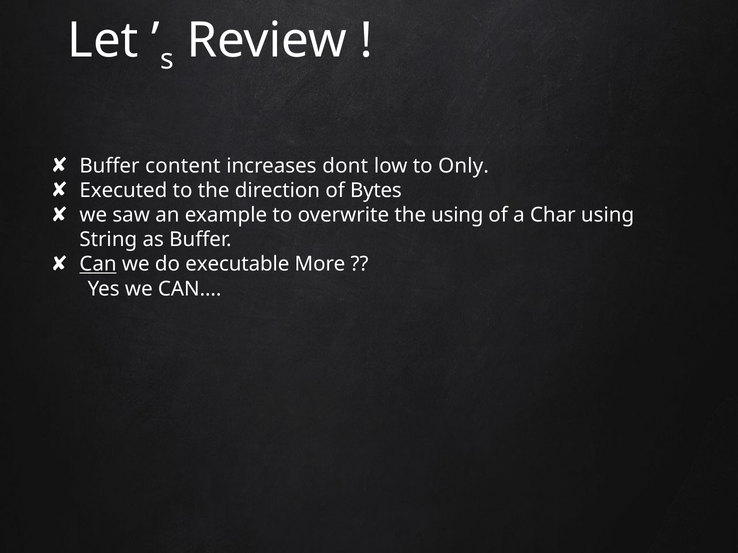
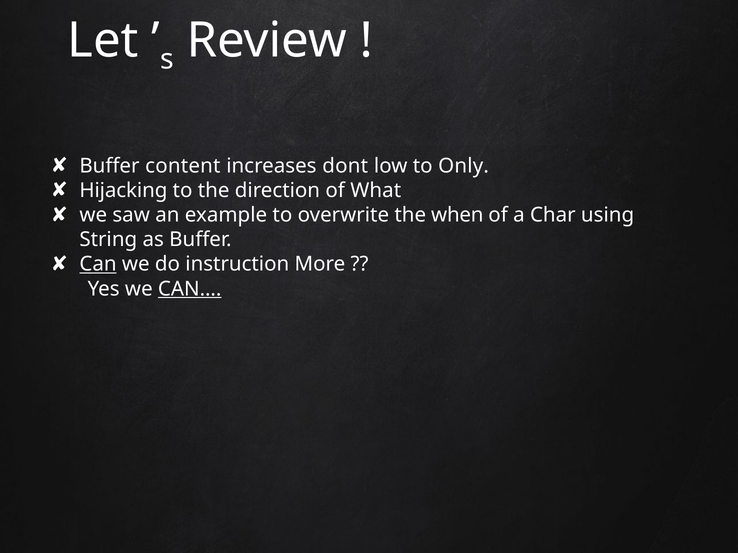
Executed: Executed -> Hijacking (123, 191)
Bytes: Bytes -> What (376, 191)
the using: using -> when (457, 215)
executable: executable -> instruction (237, 264)
CAN… underline: none -> present (190, 289)
